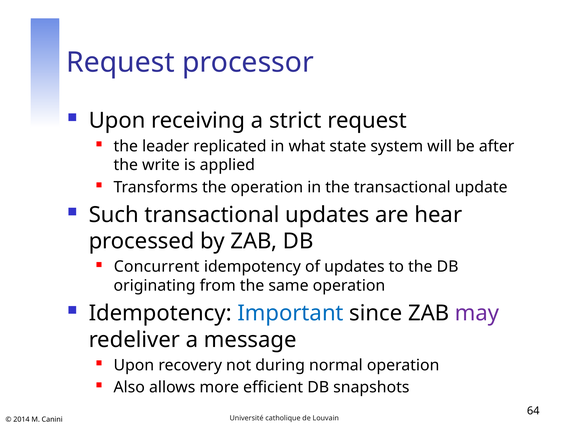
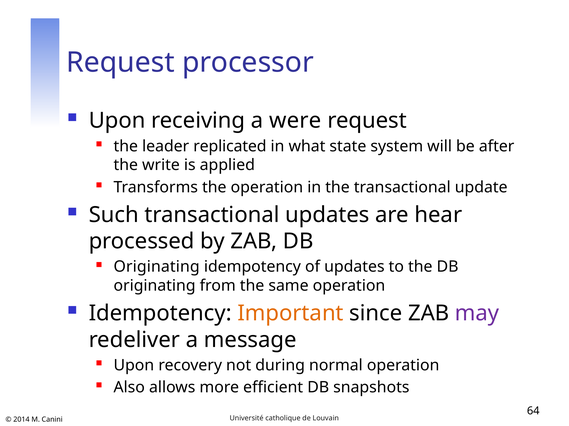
strict: strict -> were (295, 121)
Concurrent: Concurrent -> Originating (157, 267)
Important colour: blue -> orange (291, 314)
